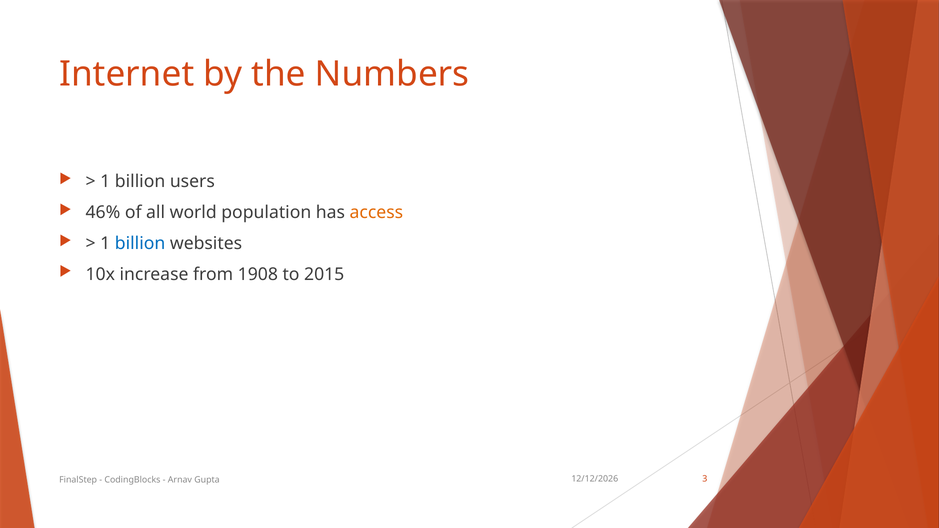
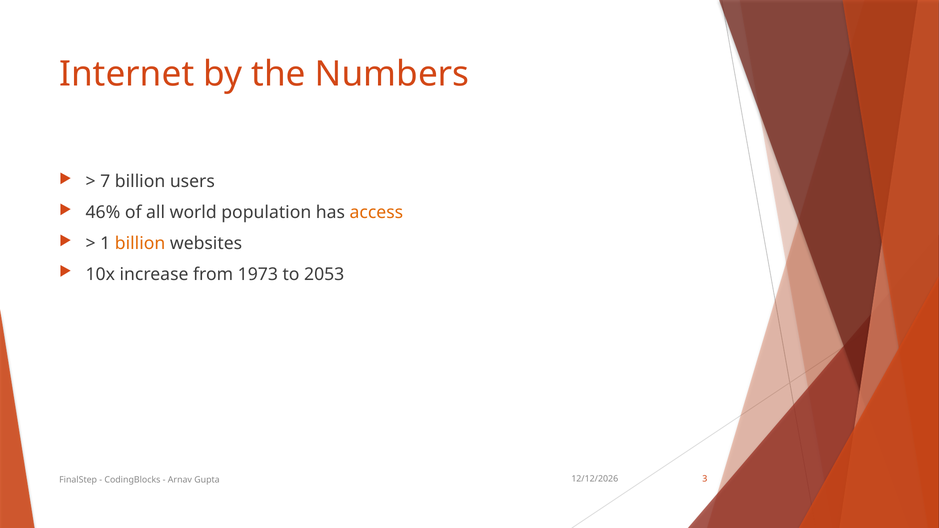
1: 1 -> 7 (105, 182)
billion colour: blue -> orange (140, 244)
1908: 1908 -> 1973 (258, 274)
2015: 2015 -> 2053 (324, 274)
